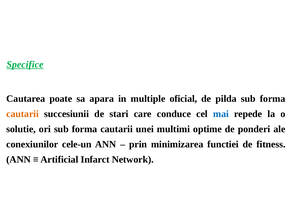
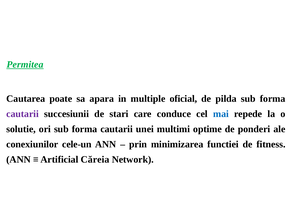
Specifice: Specifice -> Permitea (25, 64)
cautarii colour: orange -> purple (23, 114)
Infarct: Infarct -> Căreia (95, 159)
